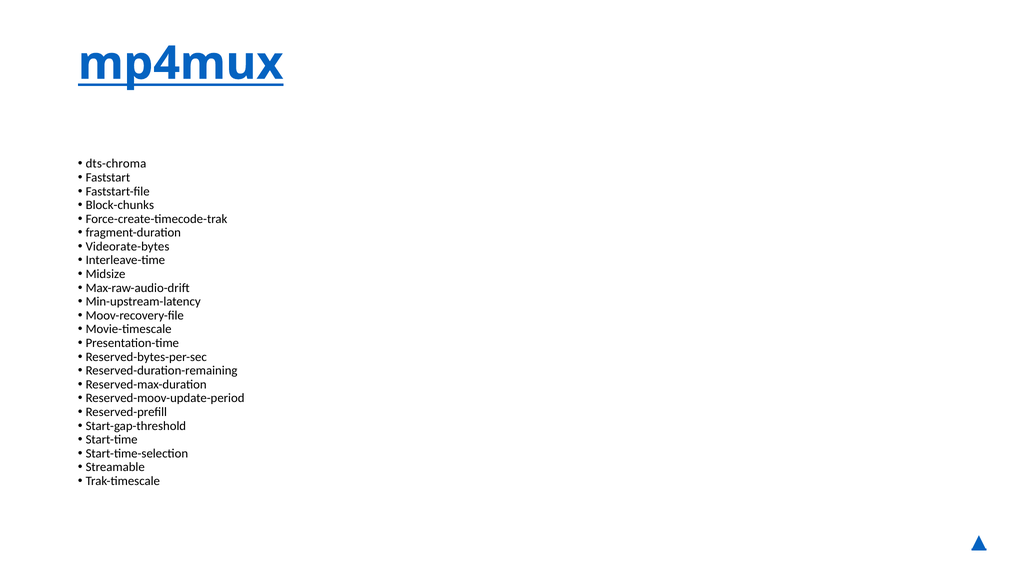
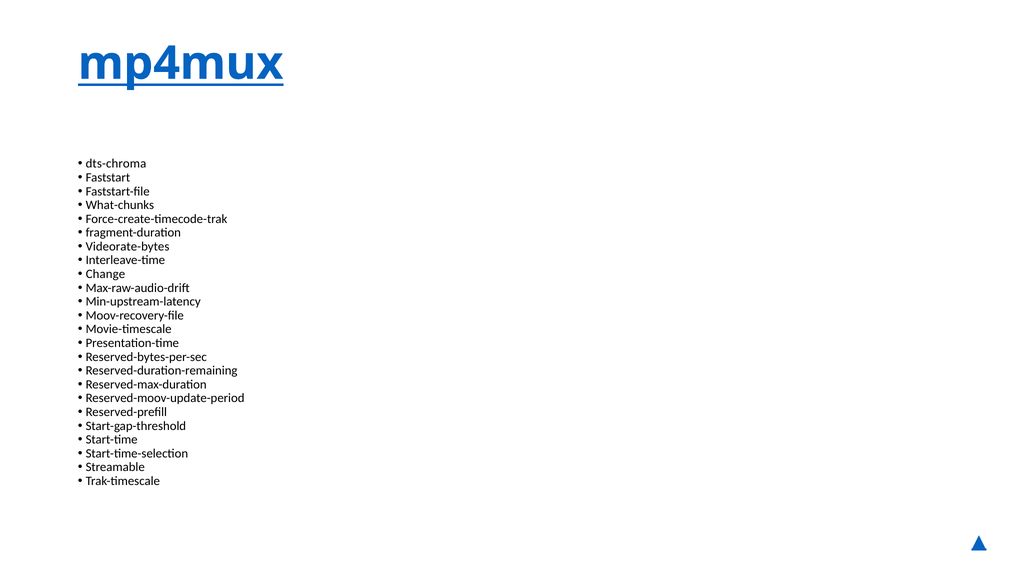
Block-chunks: Block-chunks -> What-chunks (120, 205)
Midsize: Midsize -> Change (105, 274)
